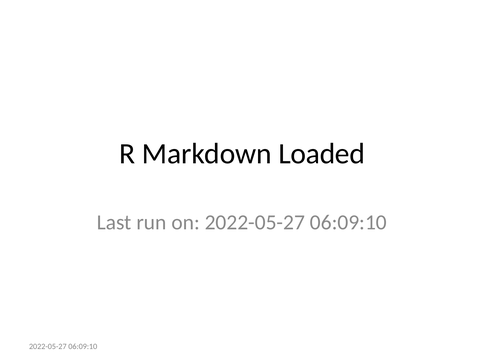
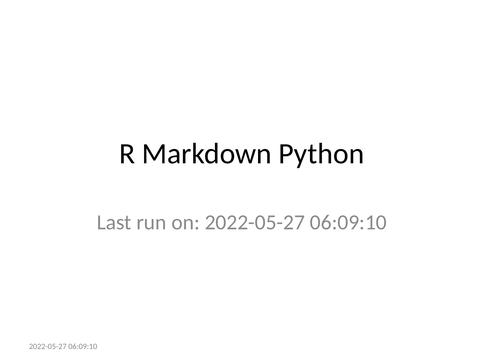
Loaded: Loaded -> Python (321, 154)
